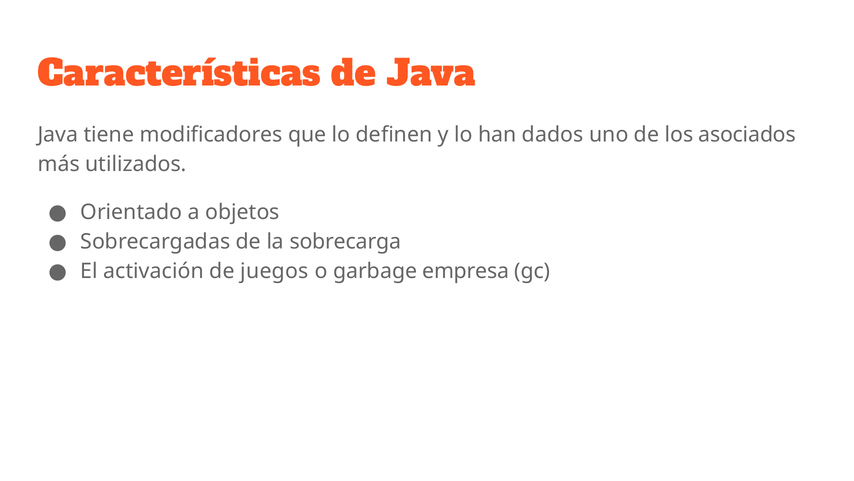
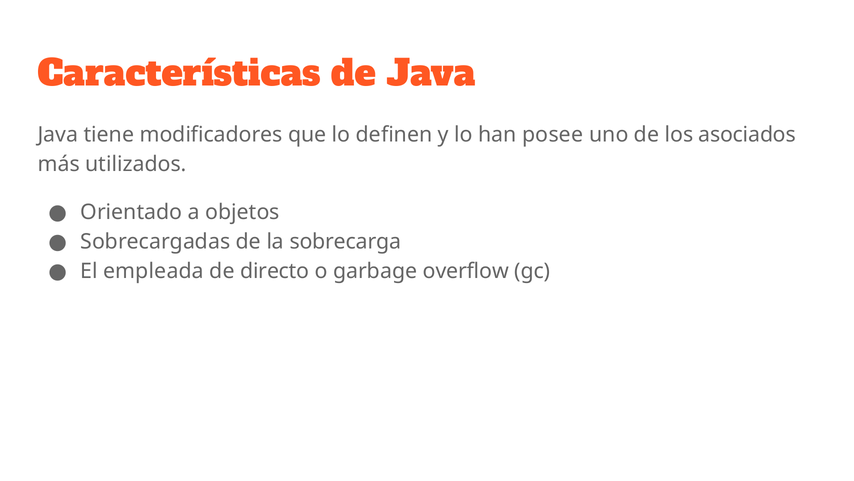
dados: dados -> posee (553, 134)
activación: activación -> empleada (154, 271)
juegos: juegos -> directo (275, 271)
empresa: empresa -> overflow (466, 271)
